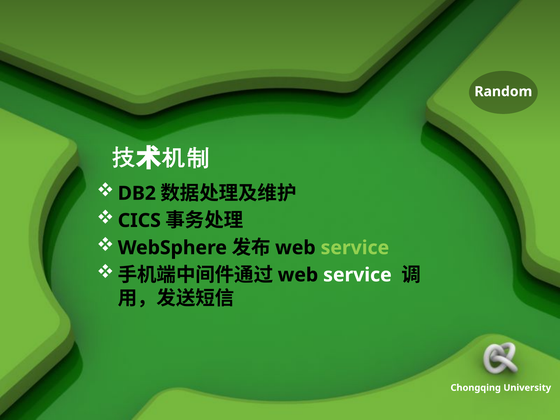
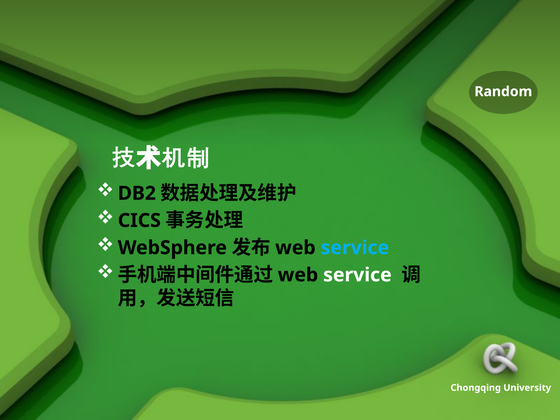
service colour: light green -> light blue (355, 248)
